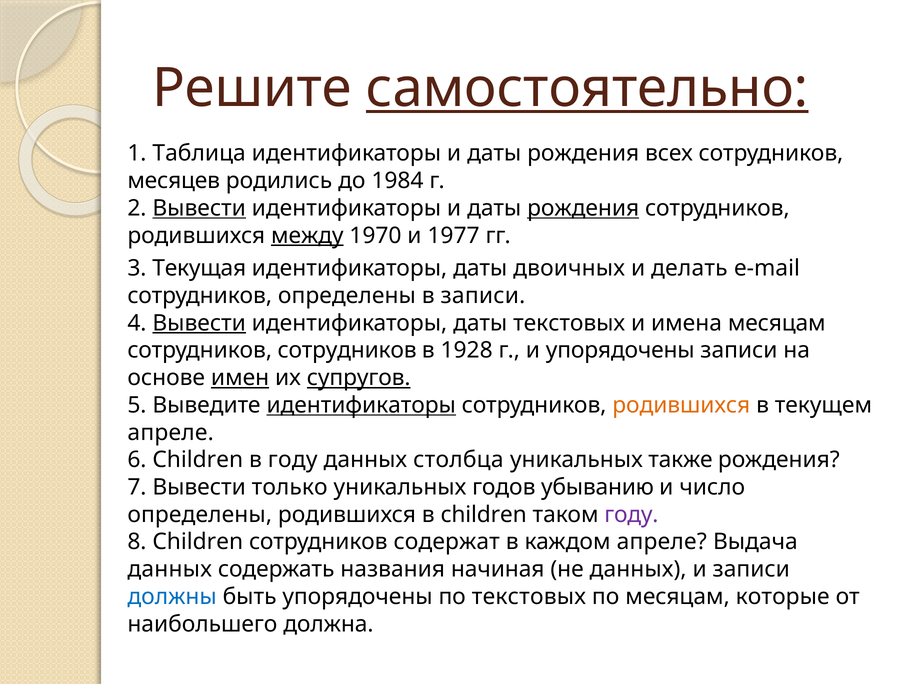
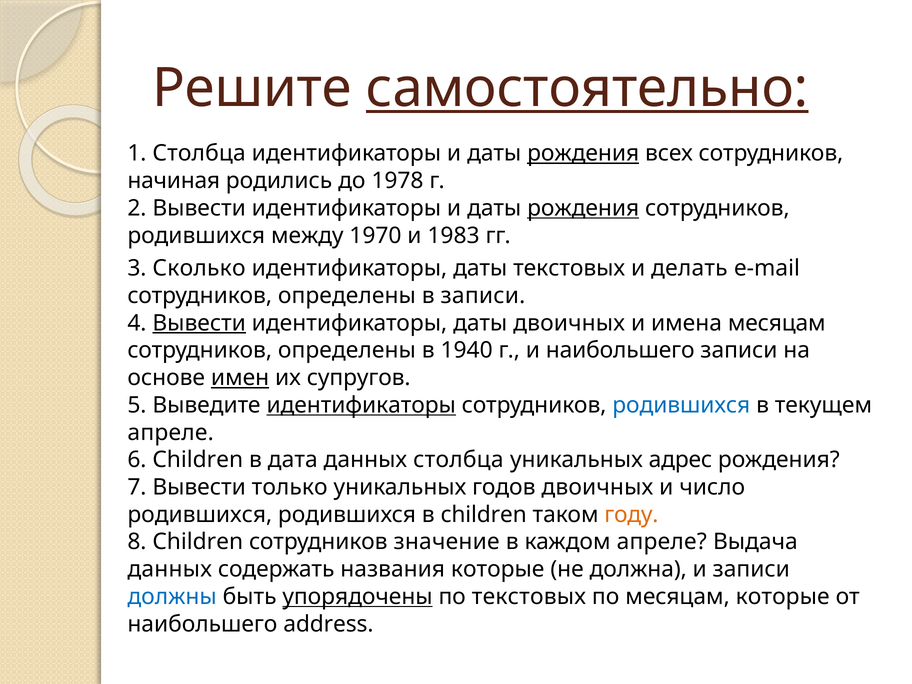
1 Таблица: Таблица -> Столбца (199, 153)
рождения underline: none -> present (583, 153)
месяцев: месяцев -> начиная (174, 181)
1984: 1984 -> 1978 (397, 181)
Вывести underline: present -> none (199, 208)
между underline: present -> none (307, 236)
1977: 1977 -> 1983 (454, 236)
Текущая: Текущая -> Сколько (199, 268)
даты двоичных: двоичных -> текстовых (569, 268)
даты текстовых: текстовых -> двоичных (569, 323)
сотрудников: сотрудников -> определены (347, 350)
1928: 1928 -> 1940 (467, 350)
и упорядочены: упорядочены -> наибольшего (620, 350)
супругов underline: present -> none (359, 378)
родившихся colour: orange -> blue (681, 405)
в году: году -> дата (293, 460)
также: также -> адрес (680, 460)
годов убыванию: убыванию -> двоичных (597, 487)
определены: определены -> родившихся (200, 515)
году colour: purple -> orange (631, 515)
содержат: содержат -> значение (447, 542)
названия начиная: начиная -> которые (498, 569)
не данных: данных -> должна (638, 569)
упорядочены underline: none -> present (358, 597)
должна: должна -> address (328, 624)
